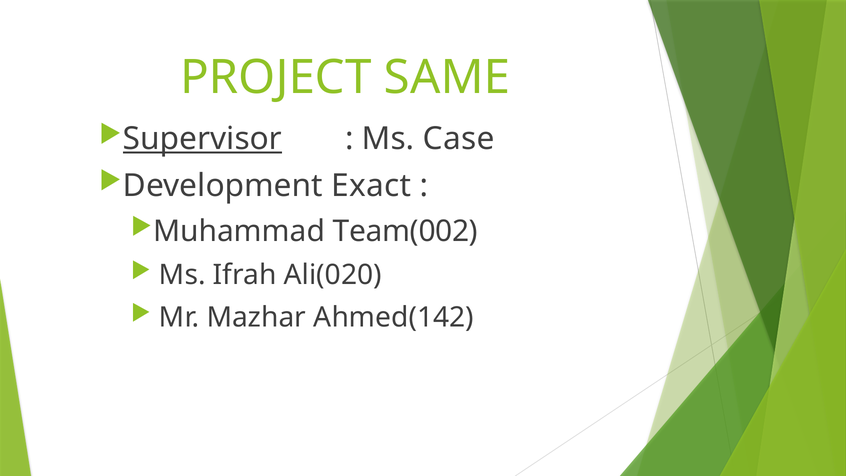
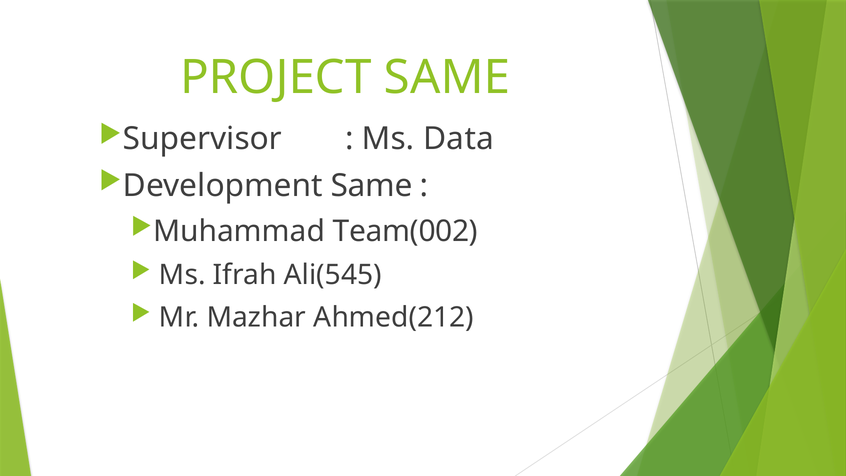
Supervisor underline: present -> none (203, 139)
Case: Case -> Data (459, 139)
Development Exact: Exact -> Same (372, 186)
Ali(020: Ali(020 -> Ali(545 (333, 275)
Ahmed(142: Ahmed(142 -> Ahmed(212 (394, 318)
